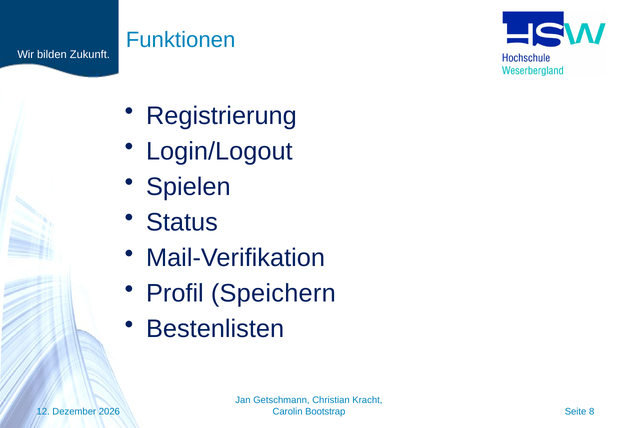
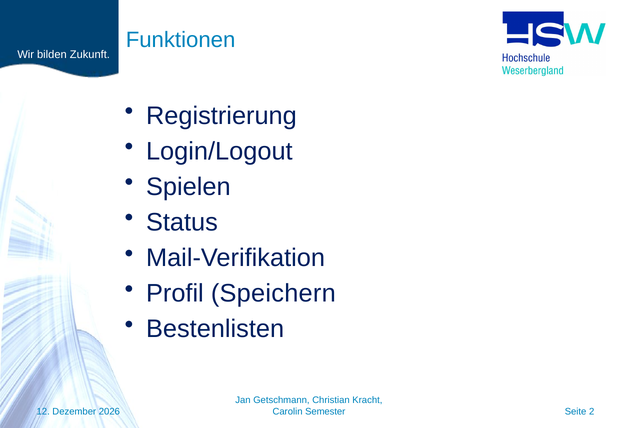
Bootstrap: Bootstrap -> Semester (325, 411)
8: 8 -> 2 (592, 411)
